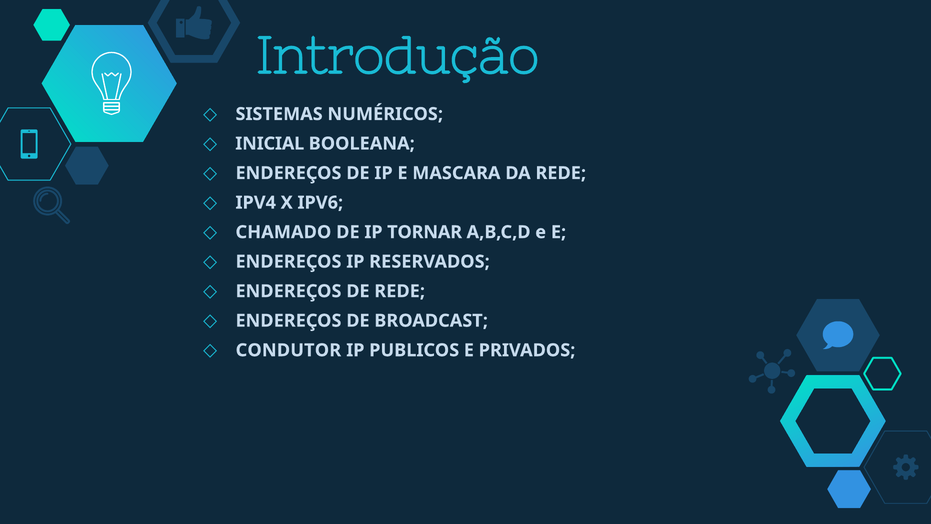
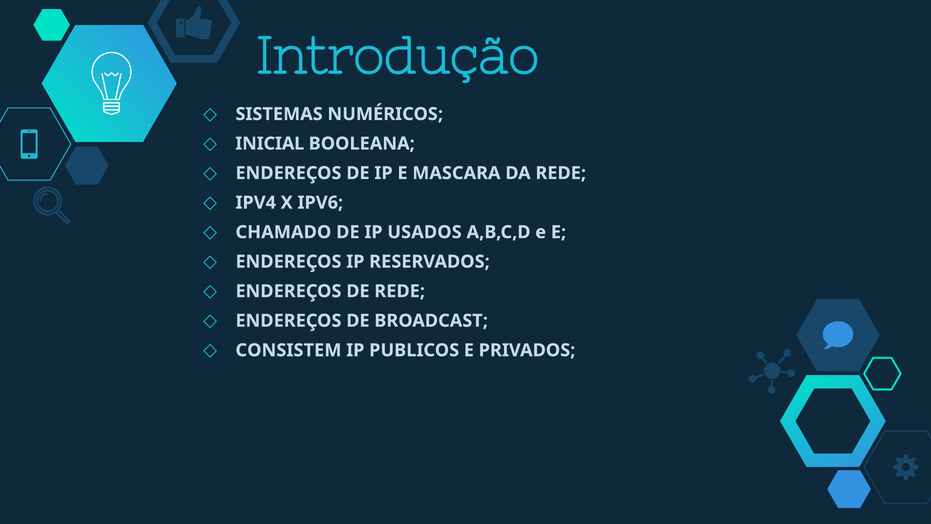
TORNAR: TORNAR -> USADOS (425, 232)
CONDUTOR: CONDUTOR -> CONSISTEM (288, 350)
